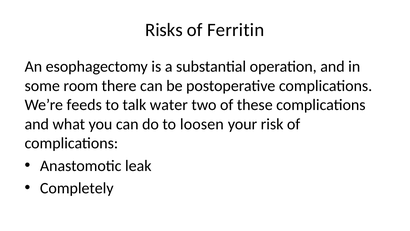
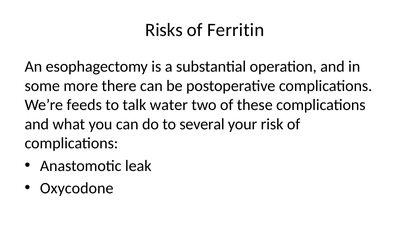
room: room -> more (81, 86)
loosen: loosen -> several (202, 124)
Completely: Completely -> Oxycodone (77, 188)
